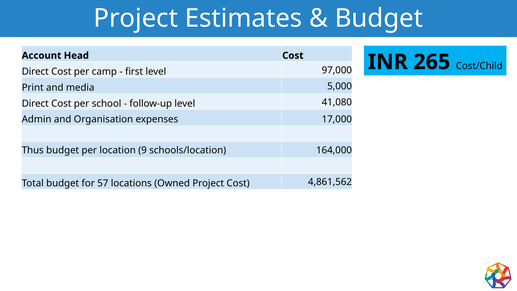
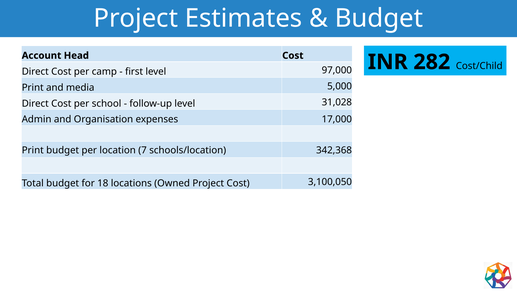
265: 265 -> 282 (432, 62)
41,080: 41,080 -> 31,028 (337, 102)
Thus: Thus -> Print (33, 150)
9: 9 -> 7 (143, 150)
164,000: 164,000 -> 342,368 (334, 150)
57: 57 -> 18 (103, 183)
4,861,562: 4,861,562 -> 3,100,050 (330, 182)
